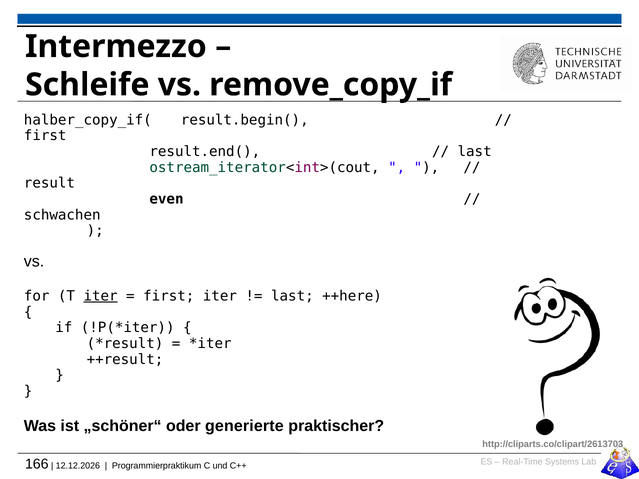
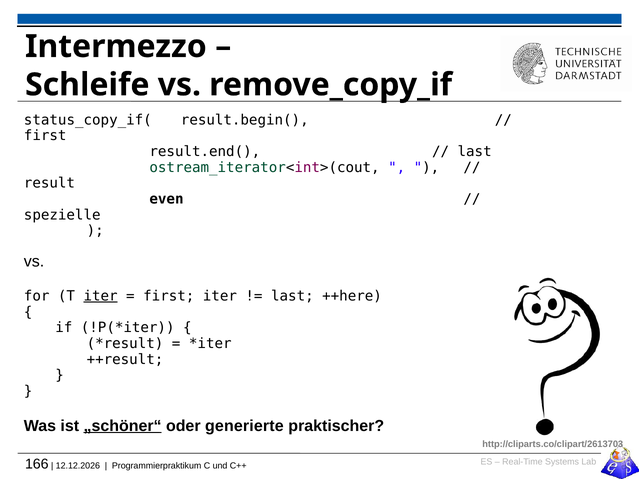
halber_copy_if(: halber_copy_if( -> status_copy_if( (88, 120)
schwachen: schwachen -> spezielle (62, 215)
„schöner“ underline: none -> present (123, 426)
